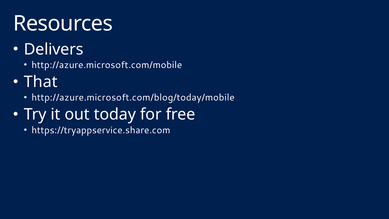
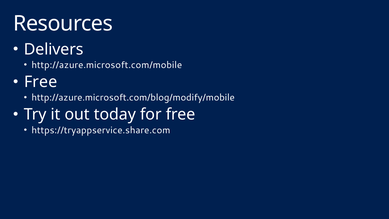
That: That -> Free (41, 82)
http://azure.microsoft.com/blog/today/mobile: http://azure.microsoft.com/blog/today/mobile -> http://azure.microsoft.com/blog/modify/mobile (133, 97)
